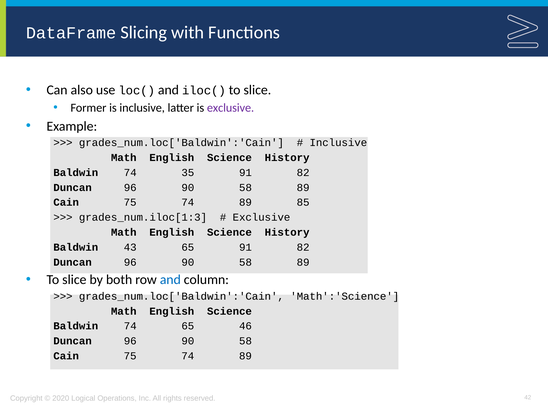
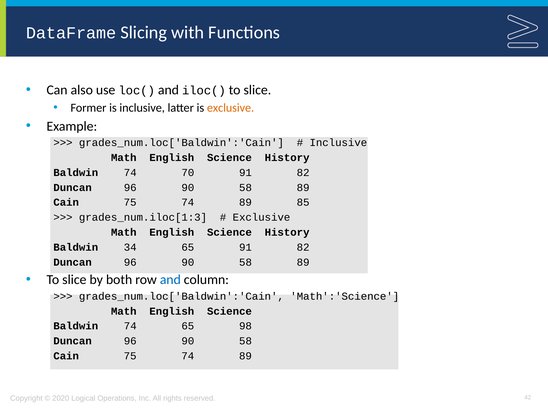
exclusive colour: purple -> orange (231, 108)
35: 35 -> 70 (188, 173)
43: 43 -> 34 (130, 247)
46: 46 -> 98 (245, 326)
